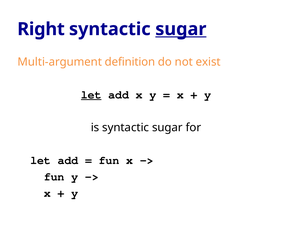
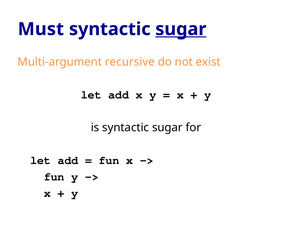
Right: Right -> Must (41, 29)
definition: definition -> recursive (130, 62)
let underline: present -> none (91, 95)
